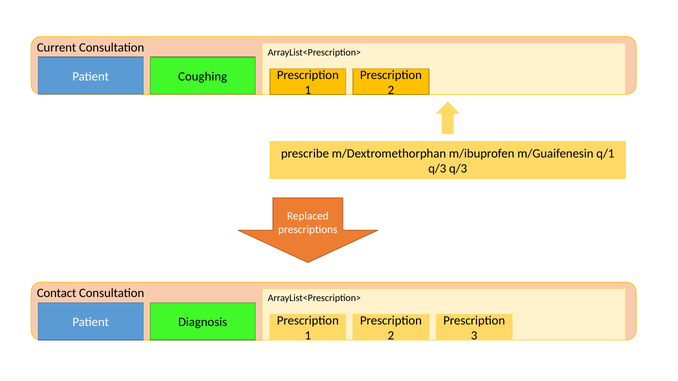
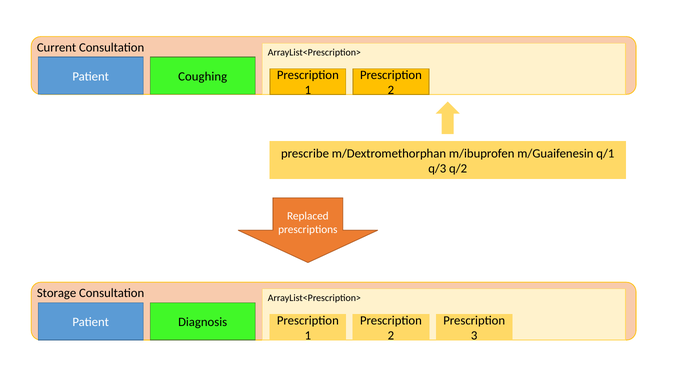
q/3 q/3: q/3 -> q/2 (458, 169)
Contact: Contact -> Storage (57, 293)
